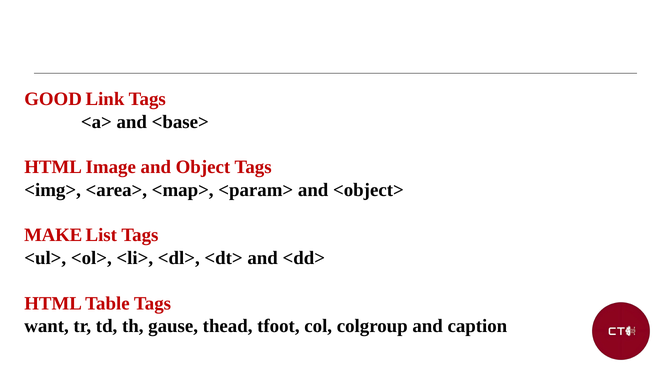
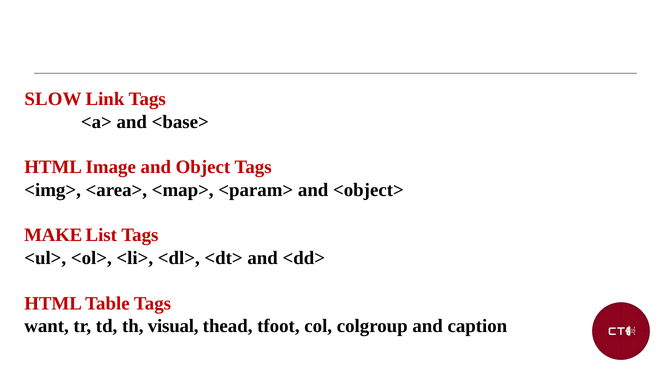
GOOD: GOOD -> SLOW (53, 99)
gause: gause -> visual (173, 325)
